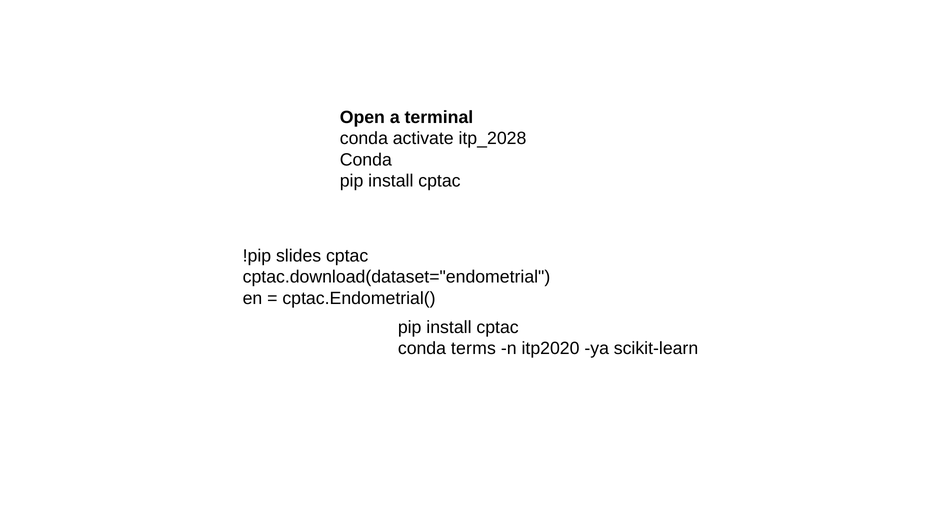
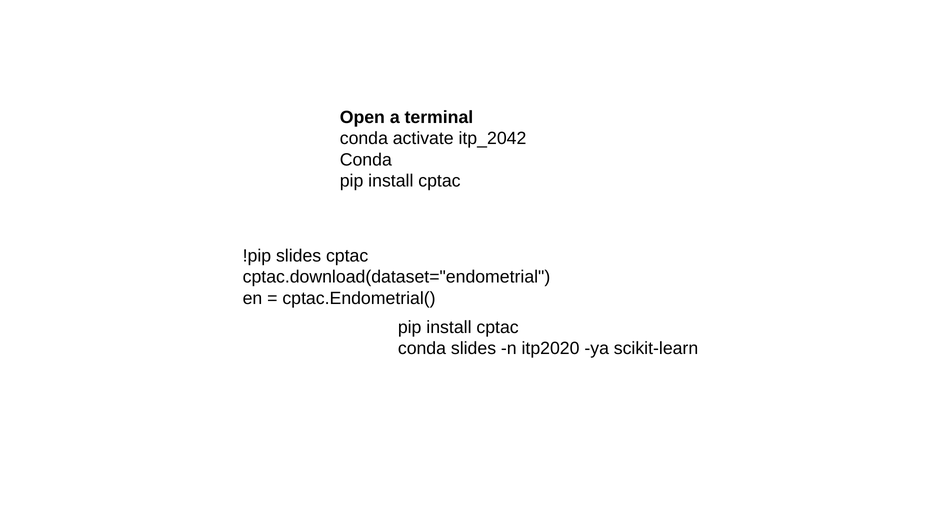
itp_2028: itp_2028 -> itp_2042 (492, 138)
conda terms: terms -> slides (474, 348)
